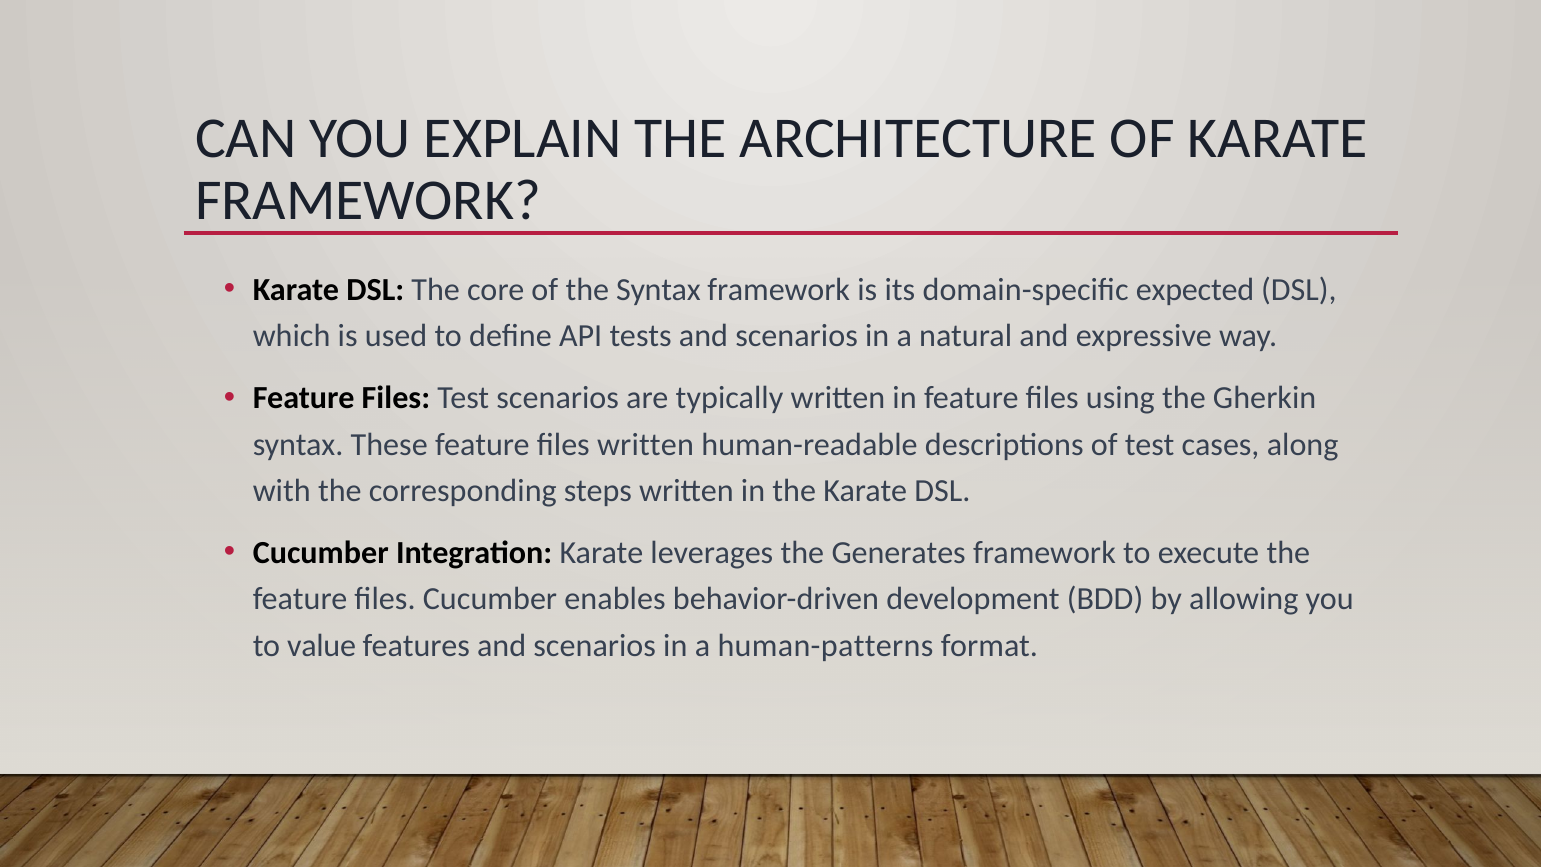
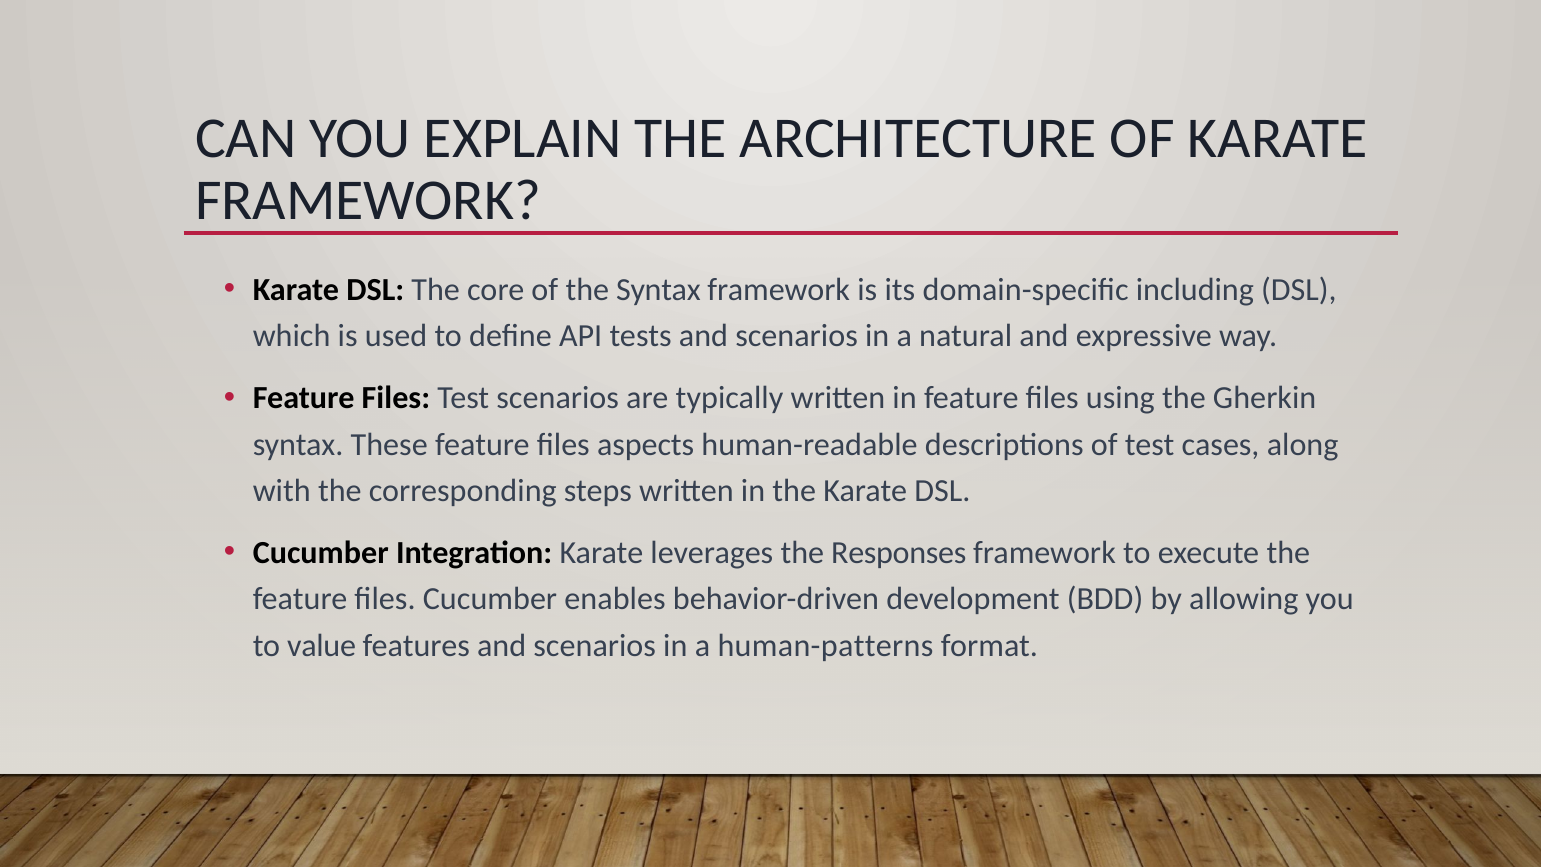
expected: expected -> including (1195, 290)
files written: written -> aspects (646, 445)
Generates: Generates -> Responses (899, 553)
